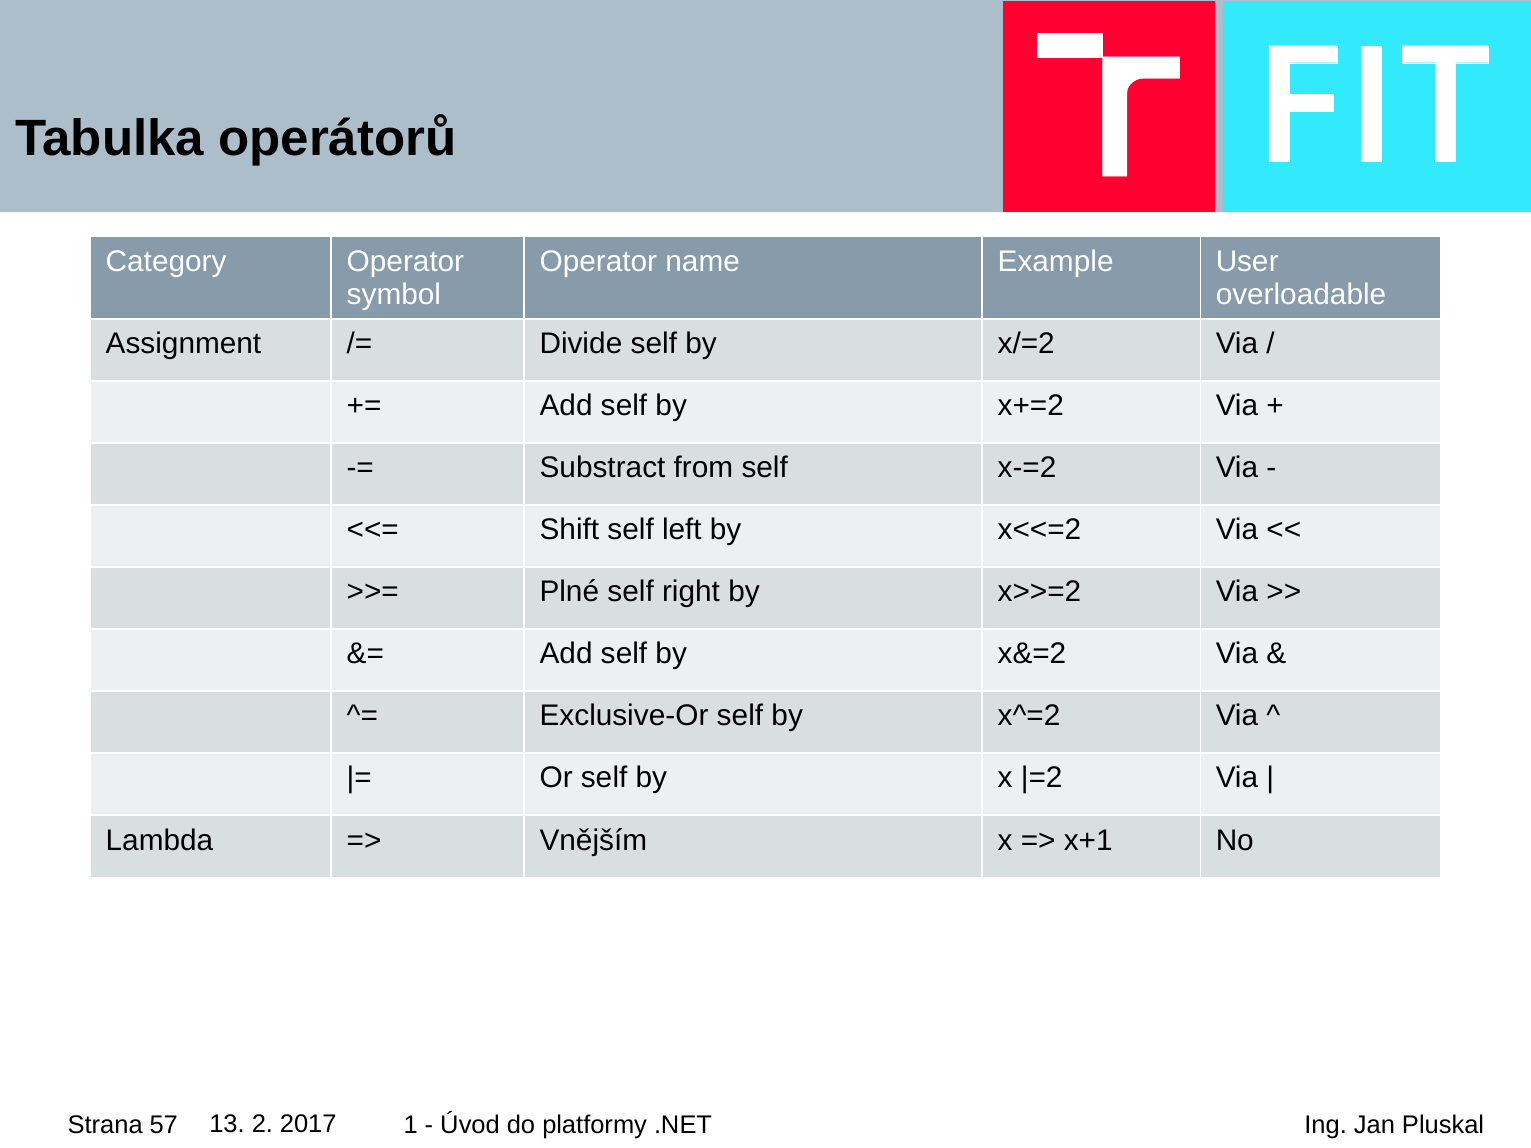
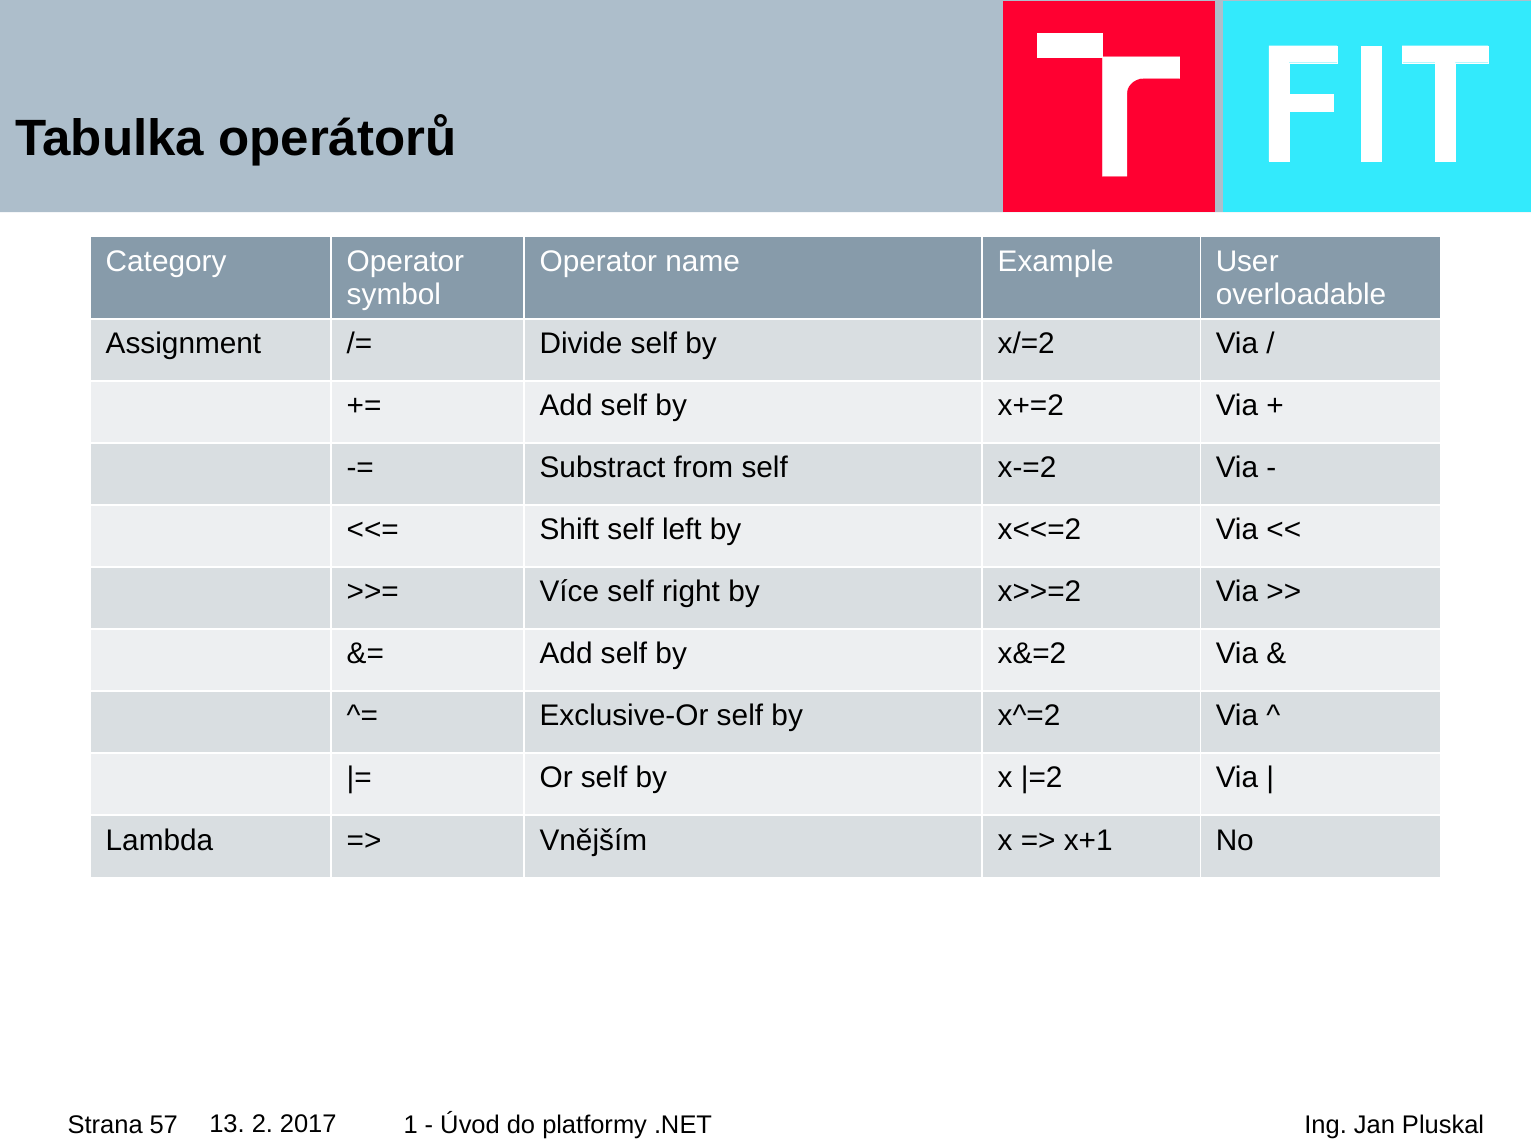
Plné: Plné -> Více (569, 592)
